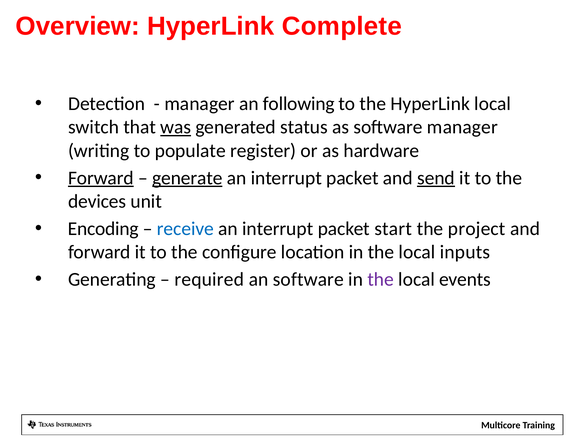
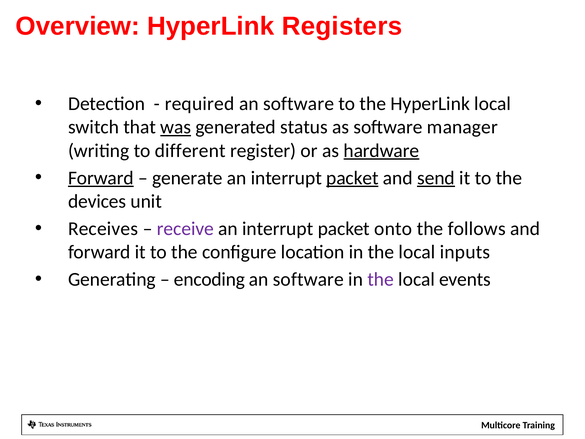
Complete: Complete -> Registers (342, 26)
manager: manager -> required (199, 104)
following: following -> software (299, 104)
populate: populate -> different (190, 151)
hardware underline: none -> present (381, 151)
generate underline: present -> none (187, 178)
packet underline: none -> present (352, 178)
Encoding: Encoding -> Receives (103, 229)
receive colour: blue -> purple (185, 229)
start: start -> onto (393, 229)
project: project -> follows (477, 229)
required: required -> encoding (209, 279)
